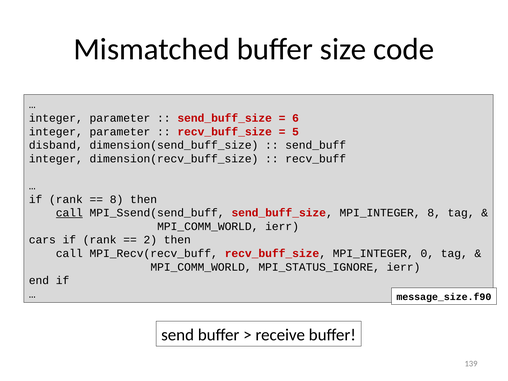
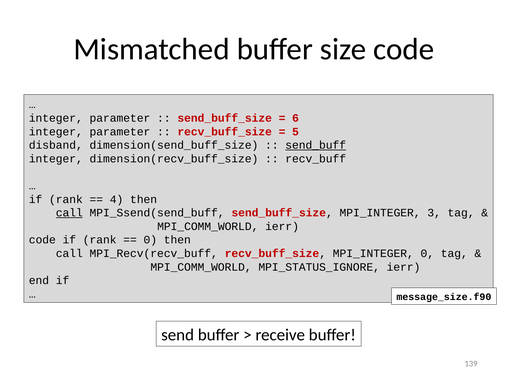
send_buff underline: none -> present (316, 145)
8: 8 -> 4 (117, 199)
MPI_INTEGER 8: 8 -> 3 (434, 213)
cars: cars -> code (42, 240)
2: 2 -> 0 (150, 240)
